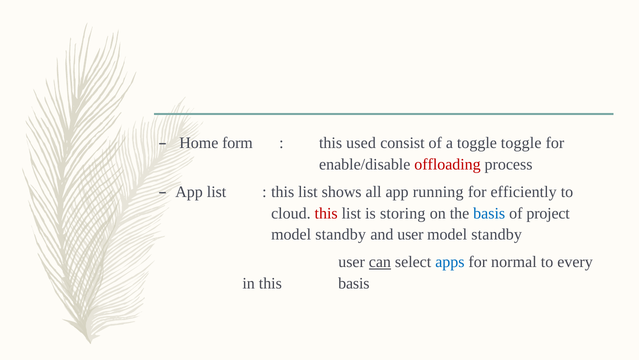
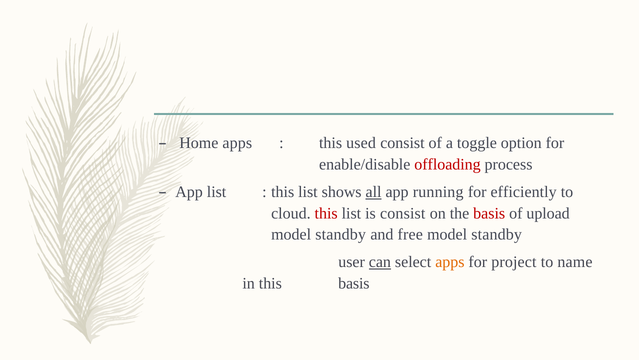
Home form: form -> apps (237, 143)
toggle toggle: toggle -> option (521, 143)
all underline: none -> present (374, 192)
is storing: storing -> consist (403, 213)
basis colour: blue -> red (489, 213)
project: project -> upload (548, 213)
and user: user -> free (410, 234)
apps colour: blue -> orange (450, 262)
normal: normal -> project (514, 262)
every: every -> name (575, 262)
